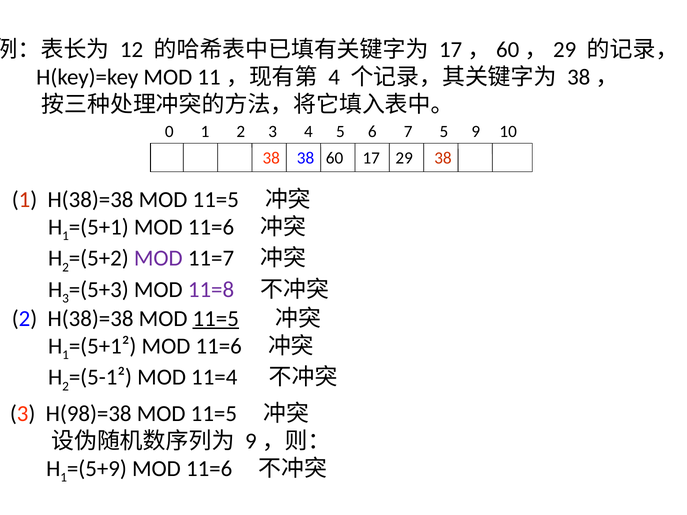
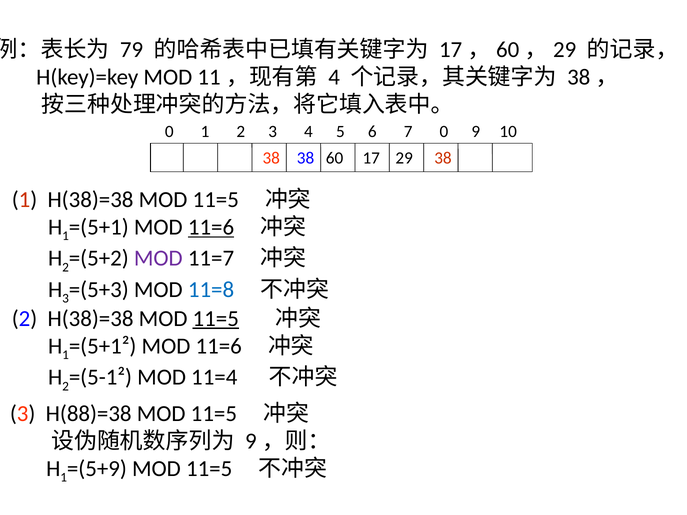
12: 12 -> 79 (132, 50)
7 5: 5 -> 0 (444, 132)
11=6 underline: none -> present (211, 227)
11=8 colour: purple -> blue (211, 290)
H(98)=38: H(98)=38 -> H(88)=38 (89, 414)
11=6: 11=6 -> 11=5 (209, 469)
